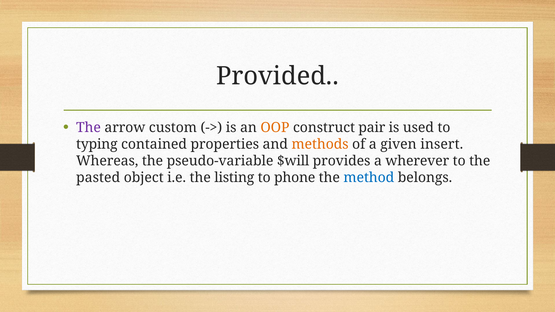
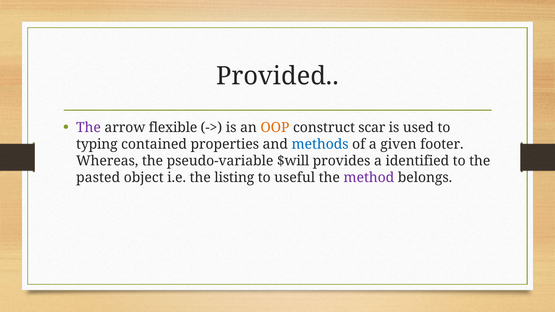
custom: custom -> flexible (173, 128)
pair: pair -> scar (372, 128)
methods colour: orange -> blue (320, 144)
insert: insert -> footer (442, 144)
wherever: wherever -> identified (417, 161)
phone: phone -> useful (295, 178)
method colour: blue -> purple (369, 178)
